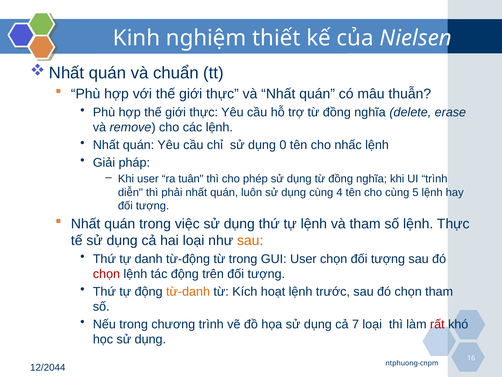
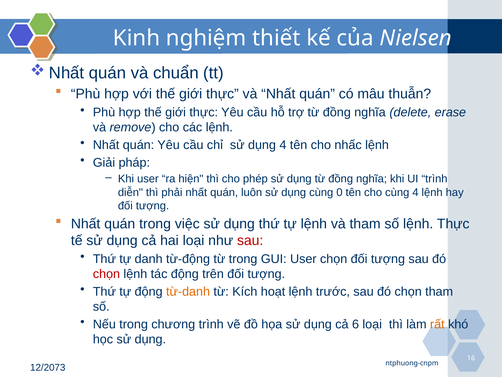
dụng 0: 0 -> 4 (283, 145)
tuân: tuân -> hiện (191, 179)
4: 4 -> 0 (339, 192)
cùng 5: 5 -> 4 (415, 192)
sau colour: orange -> red (250, 240)
7: 7 -> 6 (356, 324)
rất colour: red -> orange (437, 324)
12/2044: 12/2044 -> 12/2073 (48, 367)
